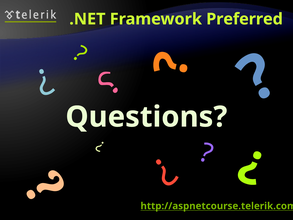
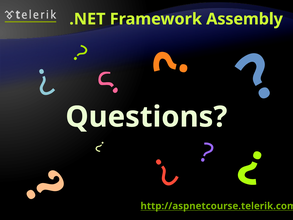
Preferred: Preferred -> Assembly (245, 19)
